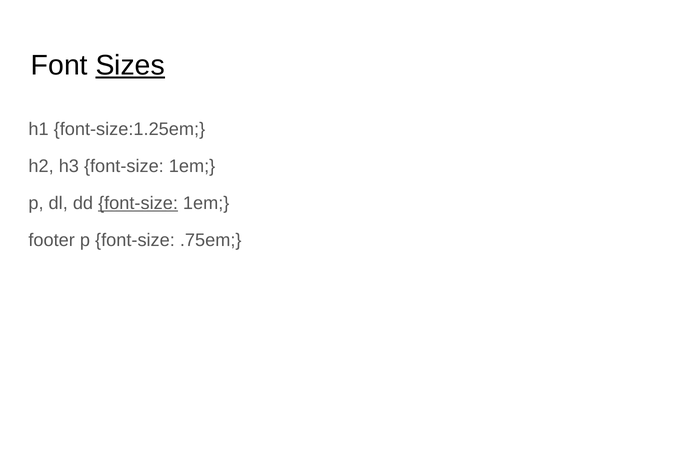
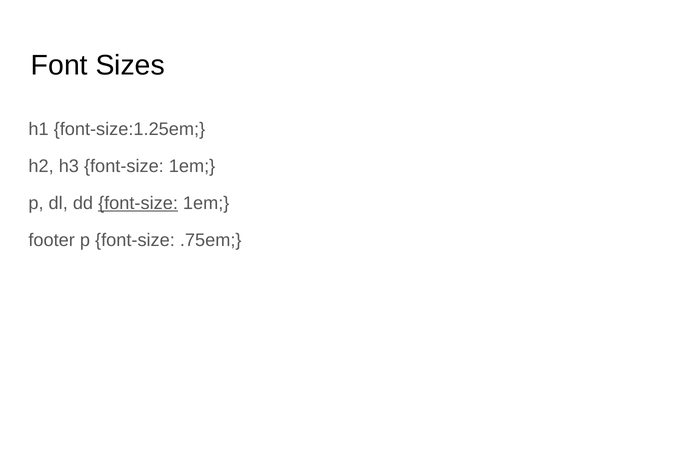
Sizes underline: present -> none (130, 65)
